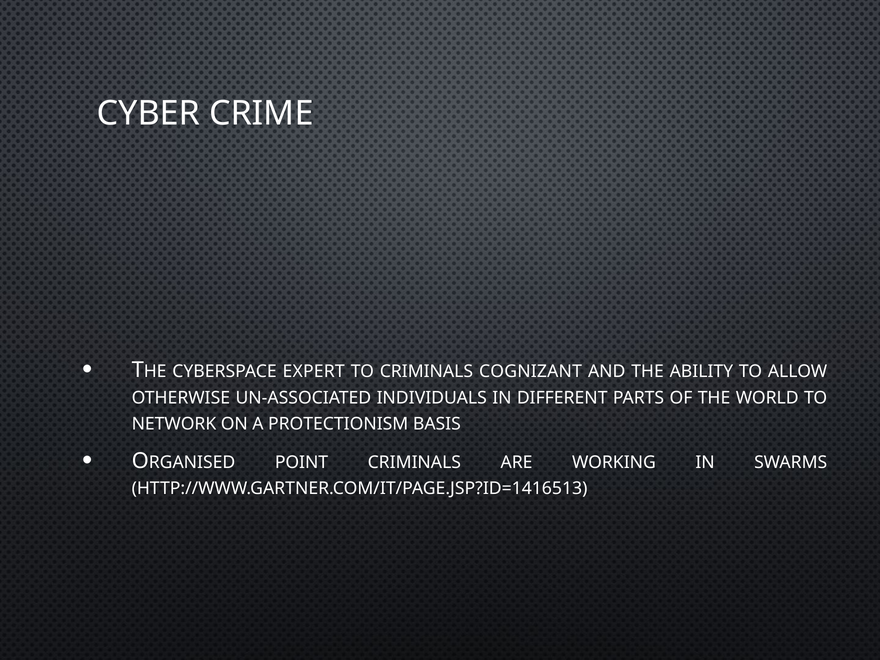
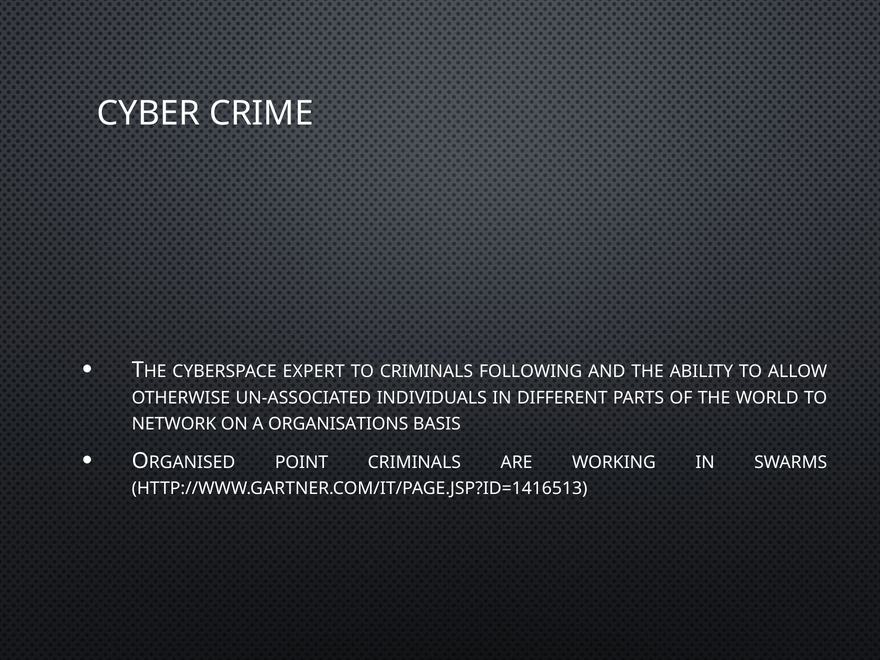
COGNIZANT: COGNIZANT -> FOLLOWING (531, 371)
PROTECTIONISM: PROTECTIONISM -> ORGANISATIONS (338, 424)
